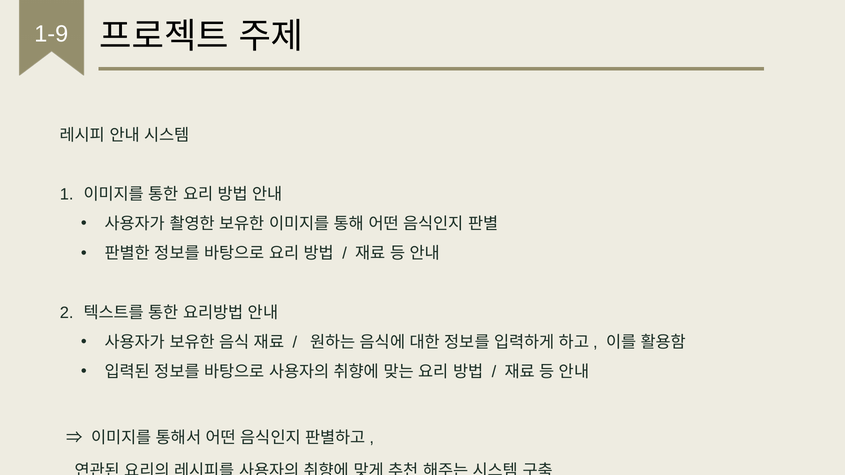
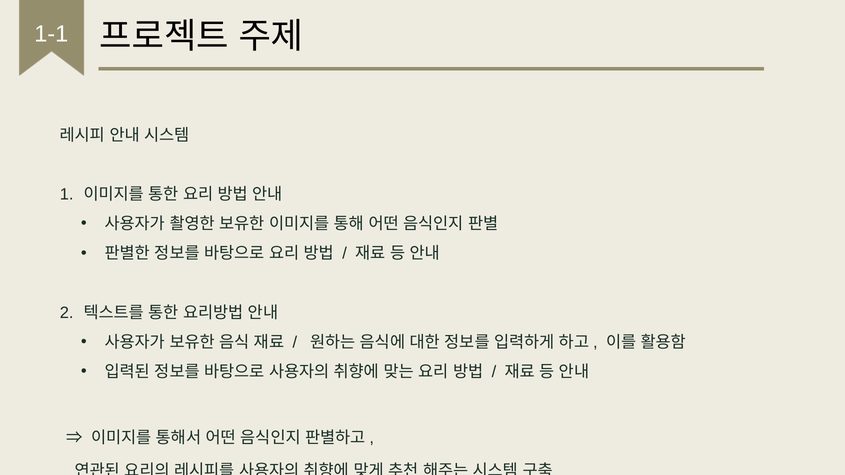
1-9: 1-9 -> 1-1 (51, 34)
